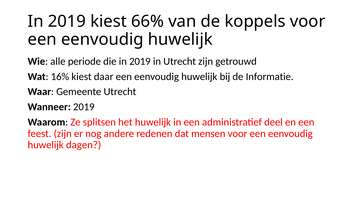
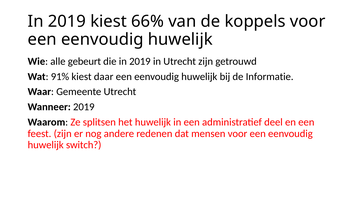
periode: periode -> gebeurt (84, 61)
16%: 16% -> 91% (60, 77)
dagen: dagen -> switch (84, 145)
